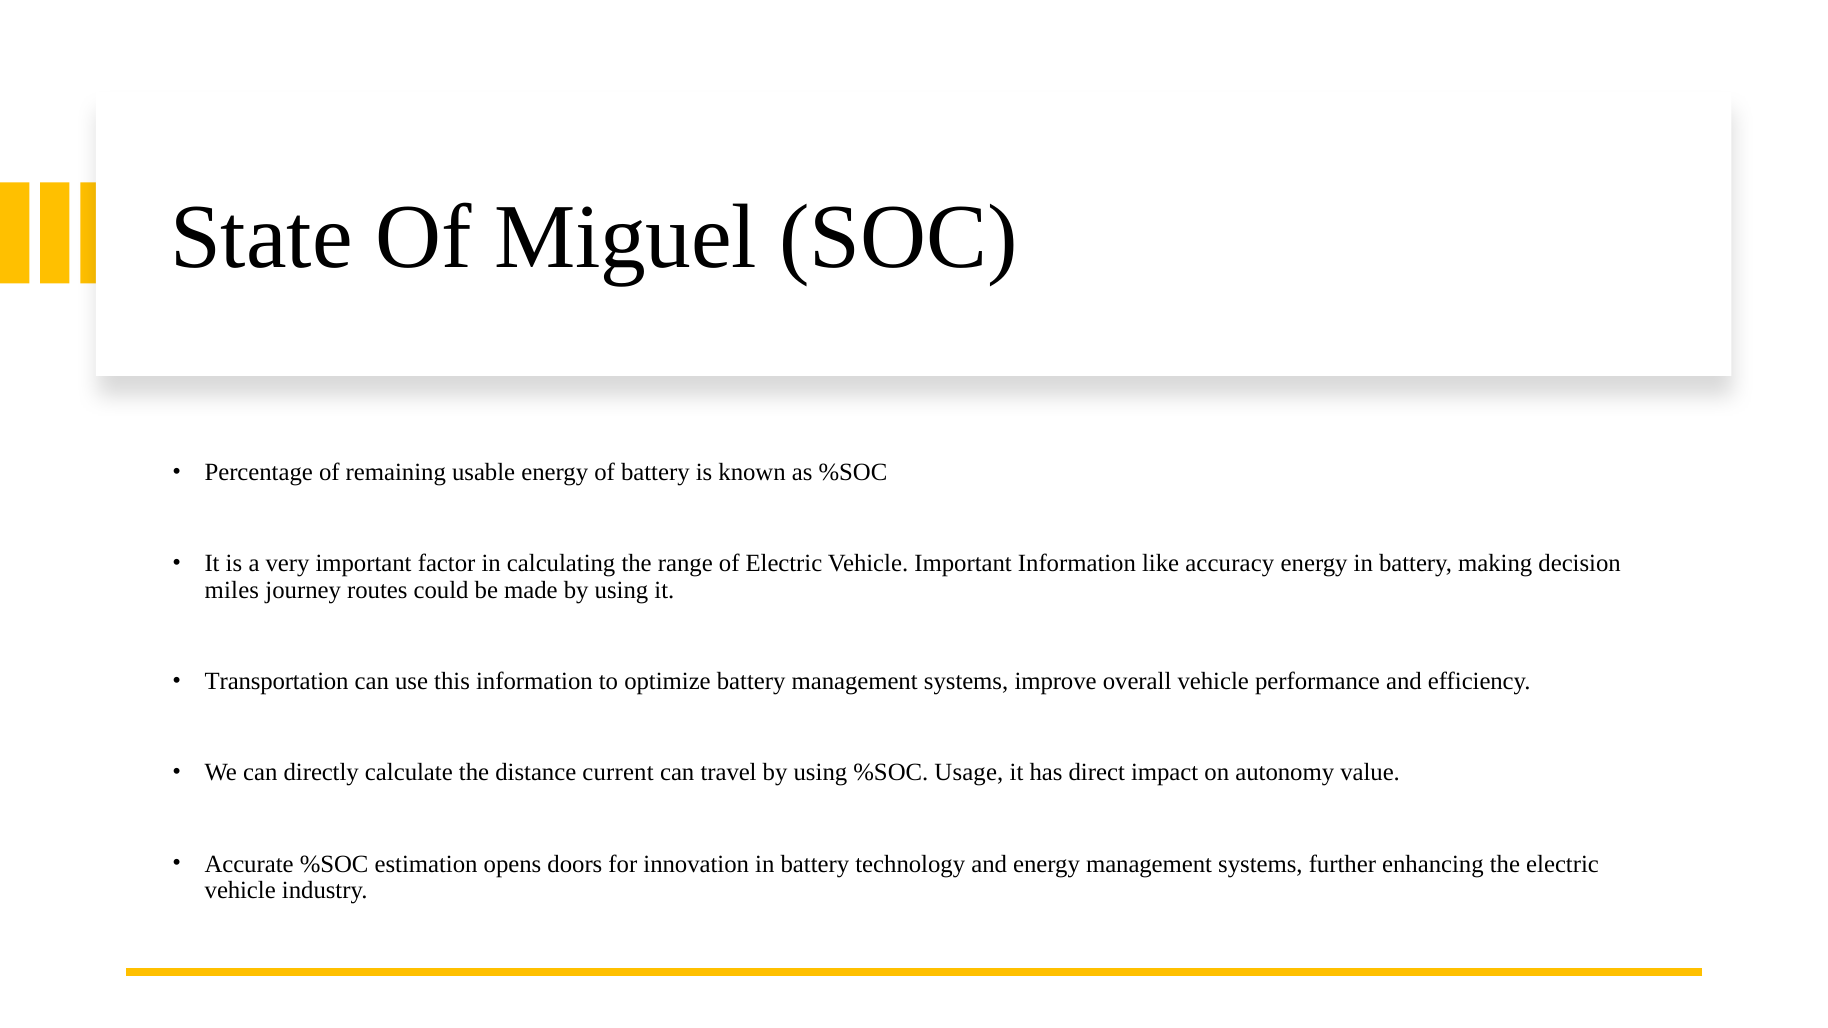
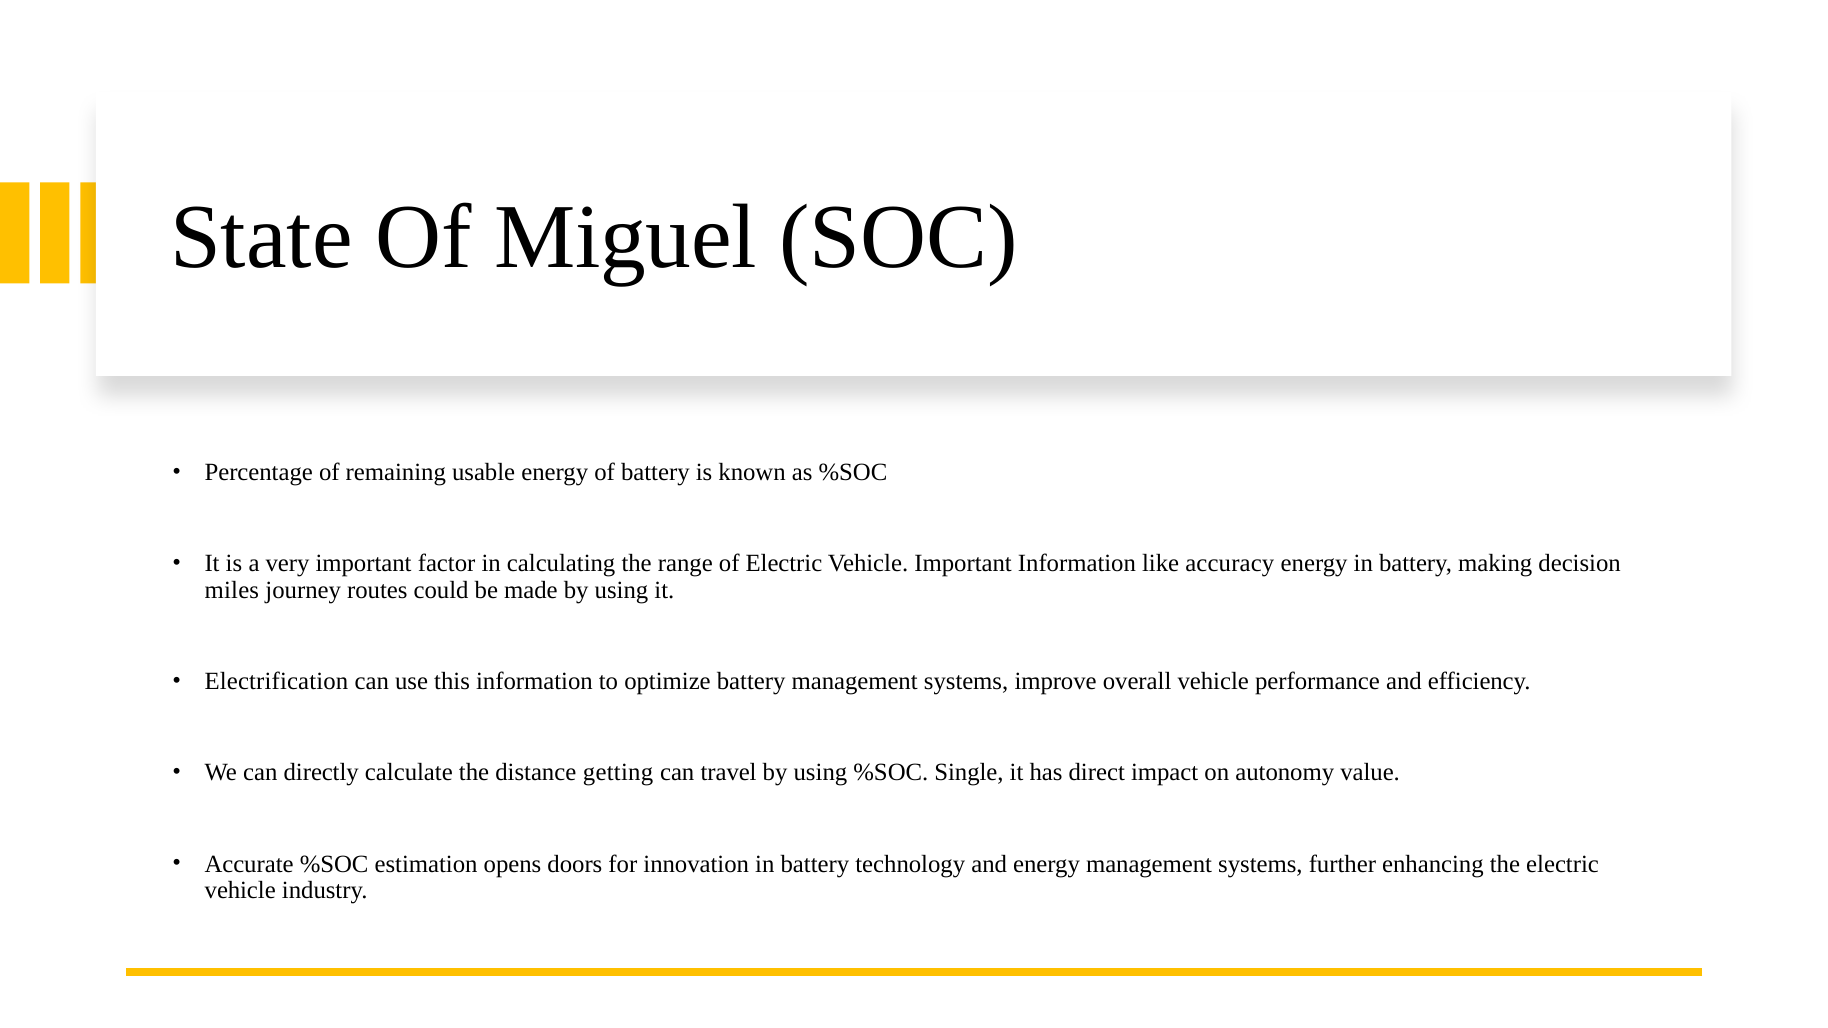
Transportation: Transportation -> Electrification (277, 682)
current: current -> getting (618, 773)
Usage: Usage -> Single (969, 773)
